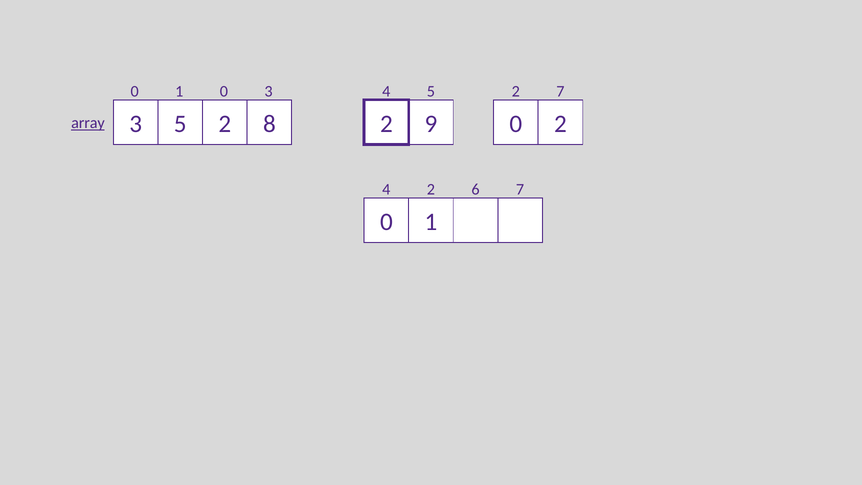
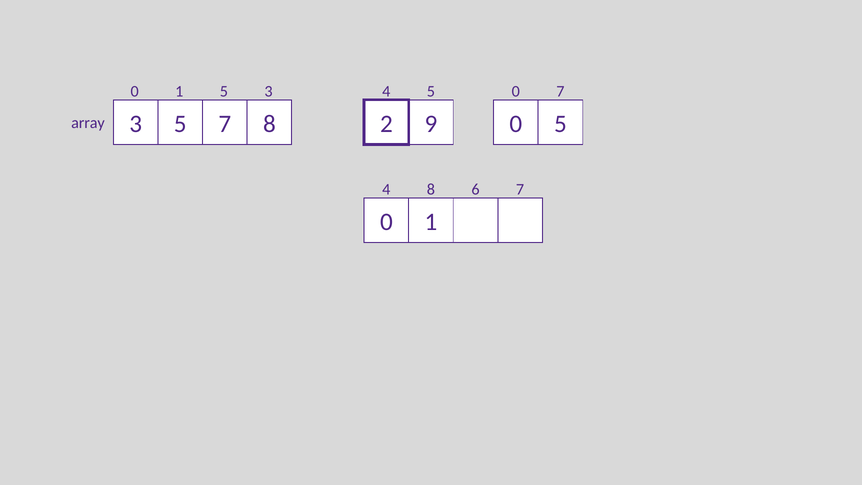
1 0: 0 -> 5 (224, 92)
2: 2 -> 0 (516, 92)
3 5 2: 2 -> 7 (225, 124)
0 2: 2 -> 5 (560, 124)
array underline: present -> none (88, 123)
4 2: 2 -> 8 (431, 190)
